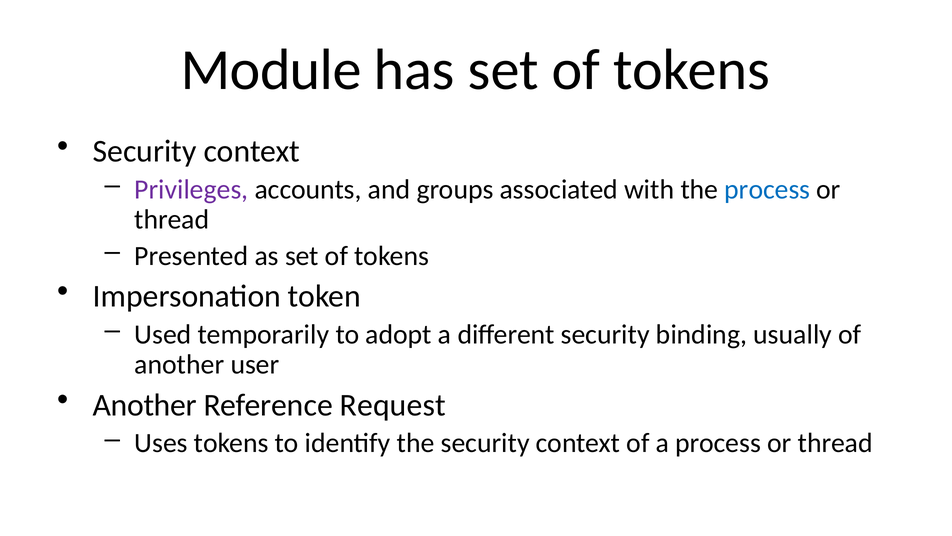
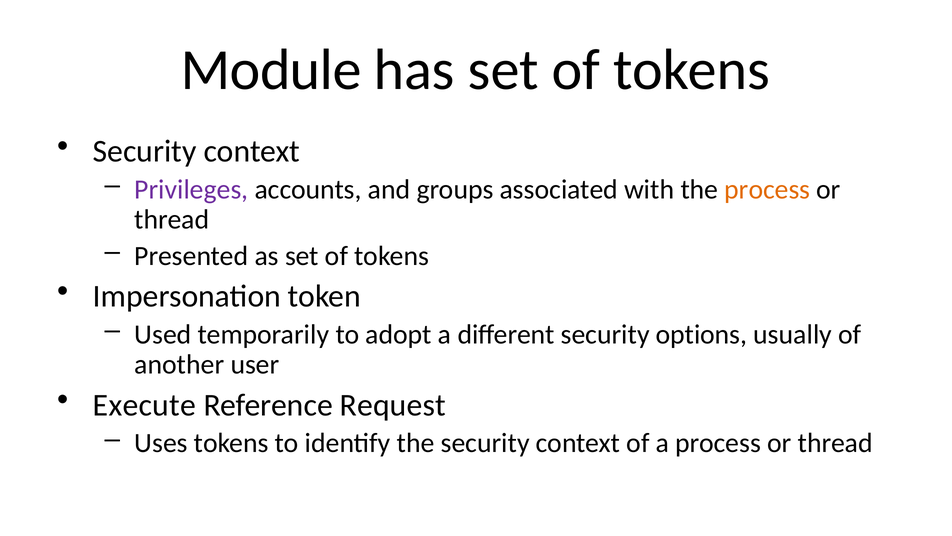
process colour: blue -> orange (767, 189)
binding: binding -> options (702, 334)
Another: Another -> Execute (144, 405)
